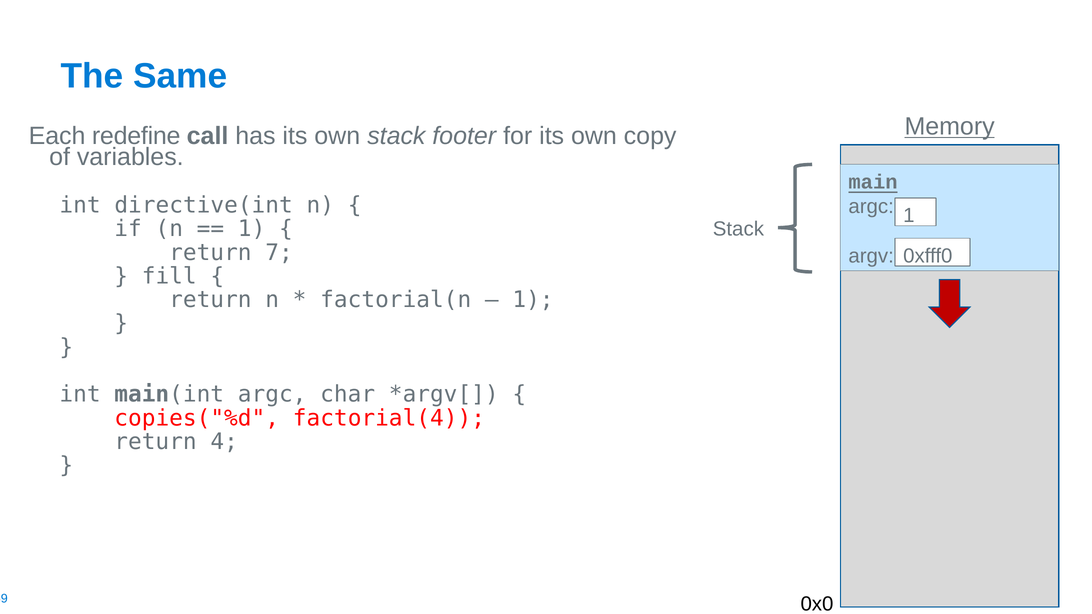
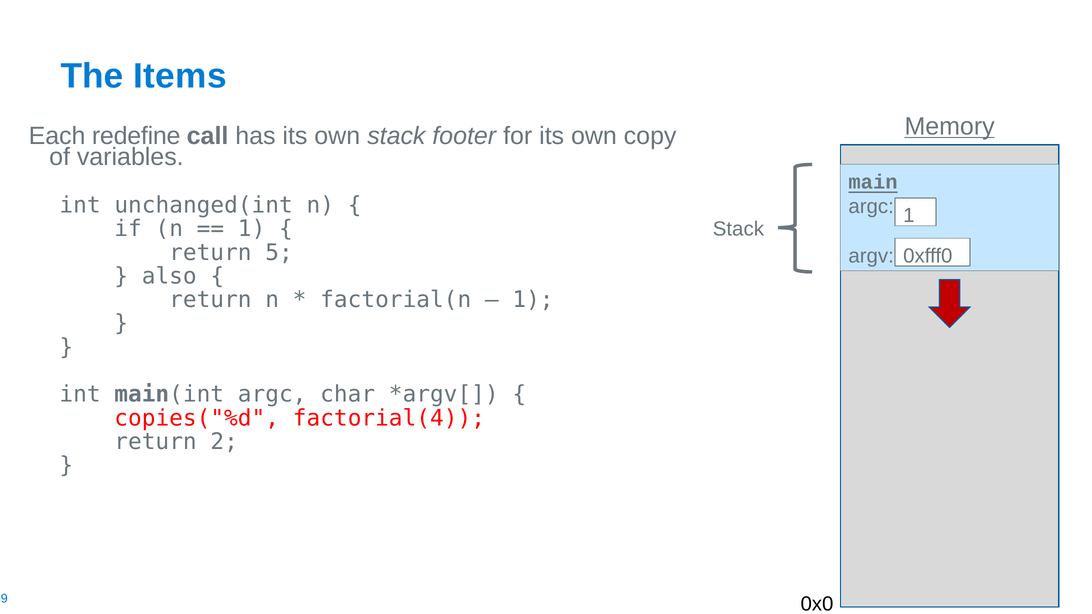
Same: Same -> Items (180, 76)
directive(int: directive(int -> unchanged(int (204, 205)
7: 7 -> 5 (279, 253)
fill: fill -> also (169, 276)
4: 4 -> 2 (224, 442)
